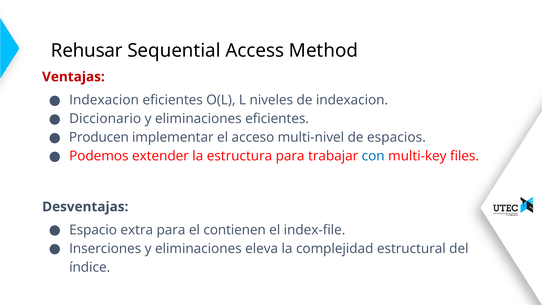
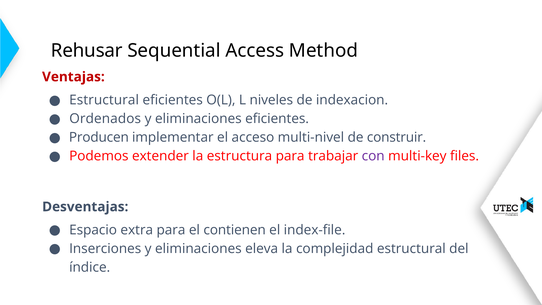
Indexacion: Indexacion -> Estructural (104, 100)
Diccionario: Diccionario -> Ordenados (105, 119)
espacios: espacios -> construir (397, 137)
con colour: blue -> purple (373, 156)
